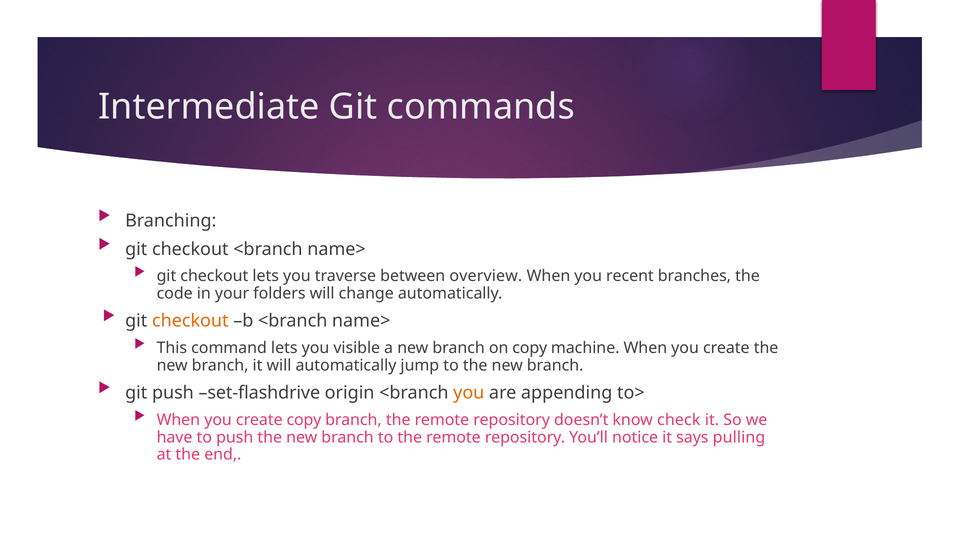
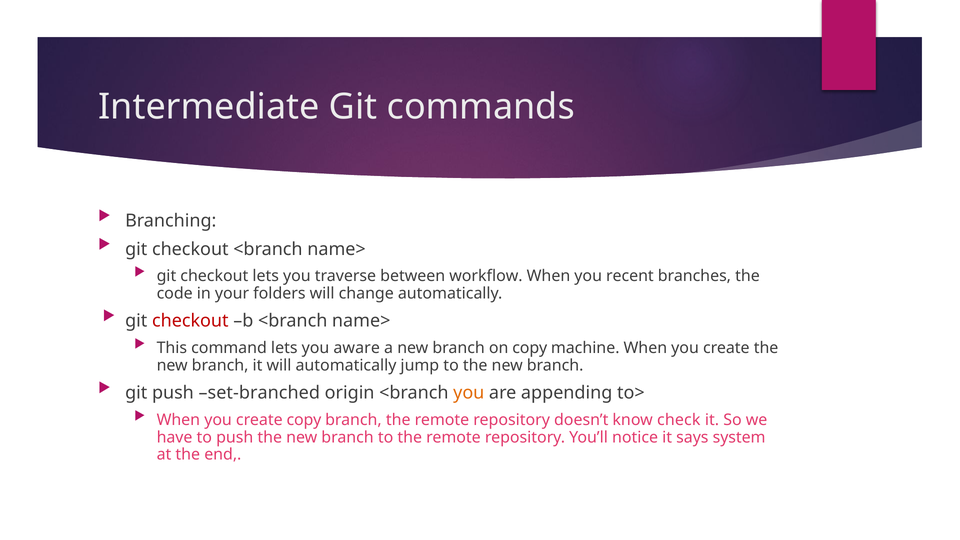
overview: overview -> workflow (486, 276)
checkout colour: orange -> red (190, 321)
visible: visible -> aware (357, 348)
set-flashdrive: set-flashdrive -> set-branched (259, 393)
pulling: pulling -> system (739, 437)
